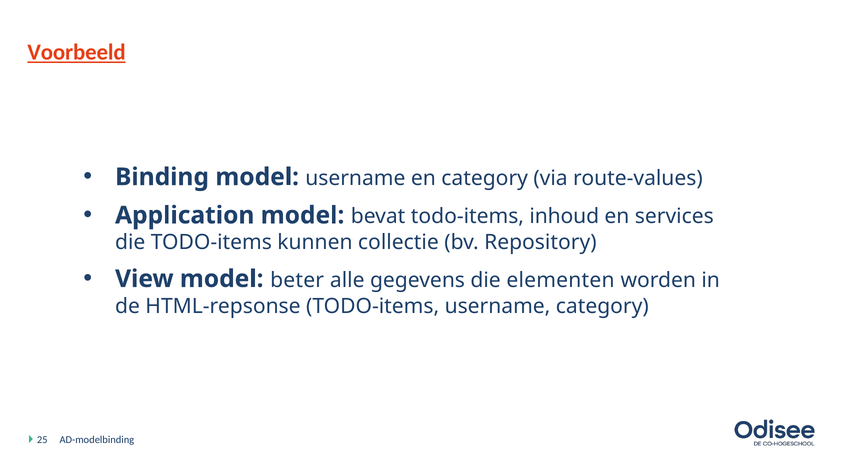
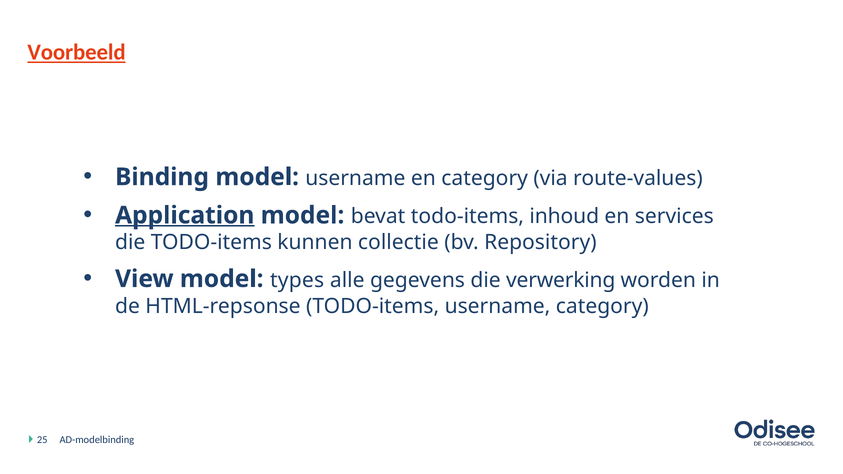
Application underline: none -> present (185, 215)
beter: beter -> types (297, 280)
elementen: elementen -> verwerking (561, 280)
